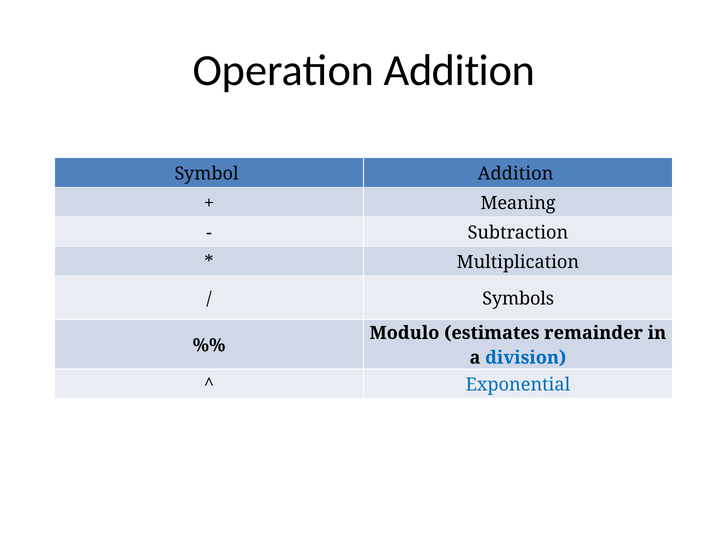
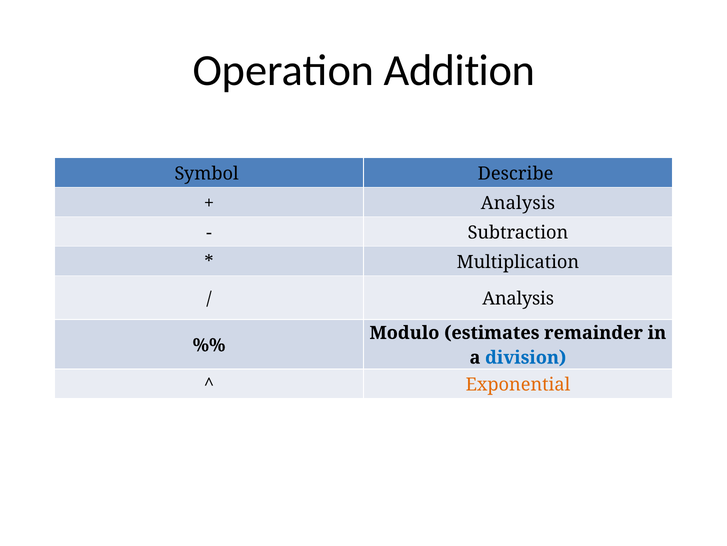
Symbol Addition: Addition -> Describe (516, 173)
Meaning: Meaning -> Analysis (518, 203)
Symbols: Symbols -> Analysis (518, 298)
Exponential colour: blue -> orange (518, 384)
